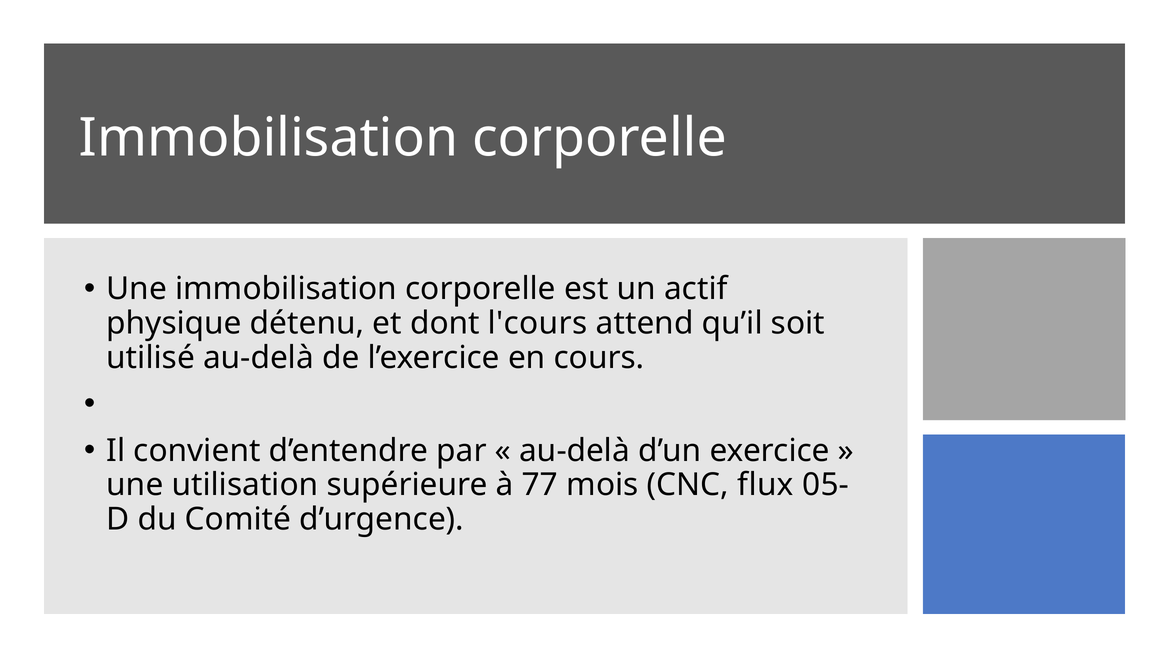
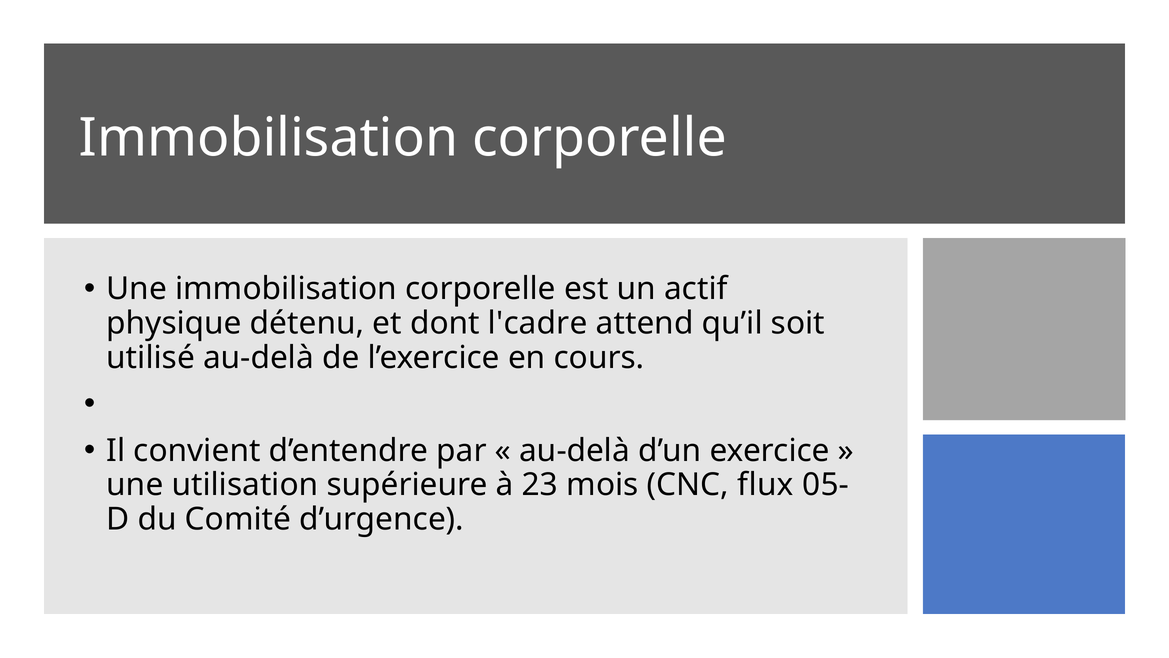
l'cours: l'cours -> l'cadre (538, 323)
77: 77 -> 23 (540, 485)
